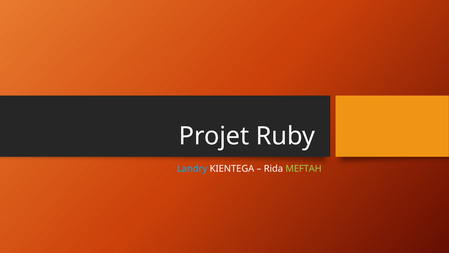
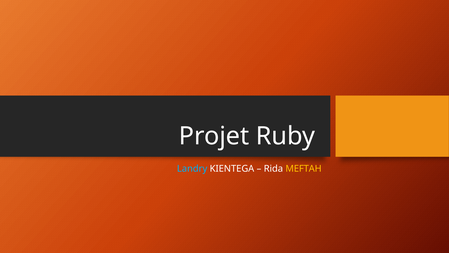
MEFTAH colour: light green -> yellow (304, 169)
